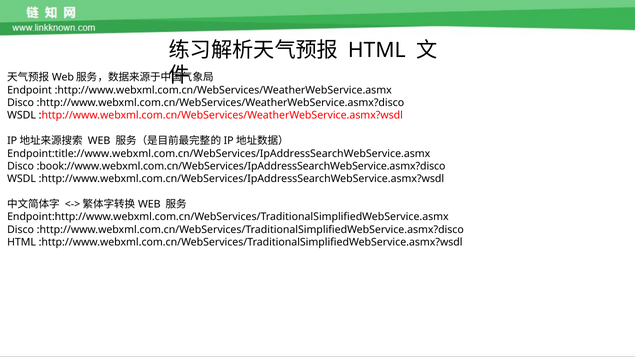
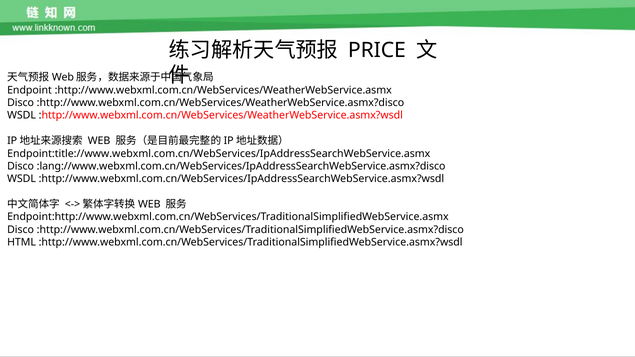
HTML: HTML -> PRICE (377, 50)
:book://www.webxml.com.cn/WebServices/IpAddressSearchWebService.asmx?disco: :book://www.webxml.com.cn/WebServices/IpAddressSearchWebService.asmx?disco -> :lang://www.webxml.com.cn/WebServices/IpAddressSearchWebService.asmx?disco (241, 166)
